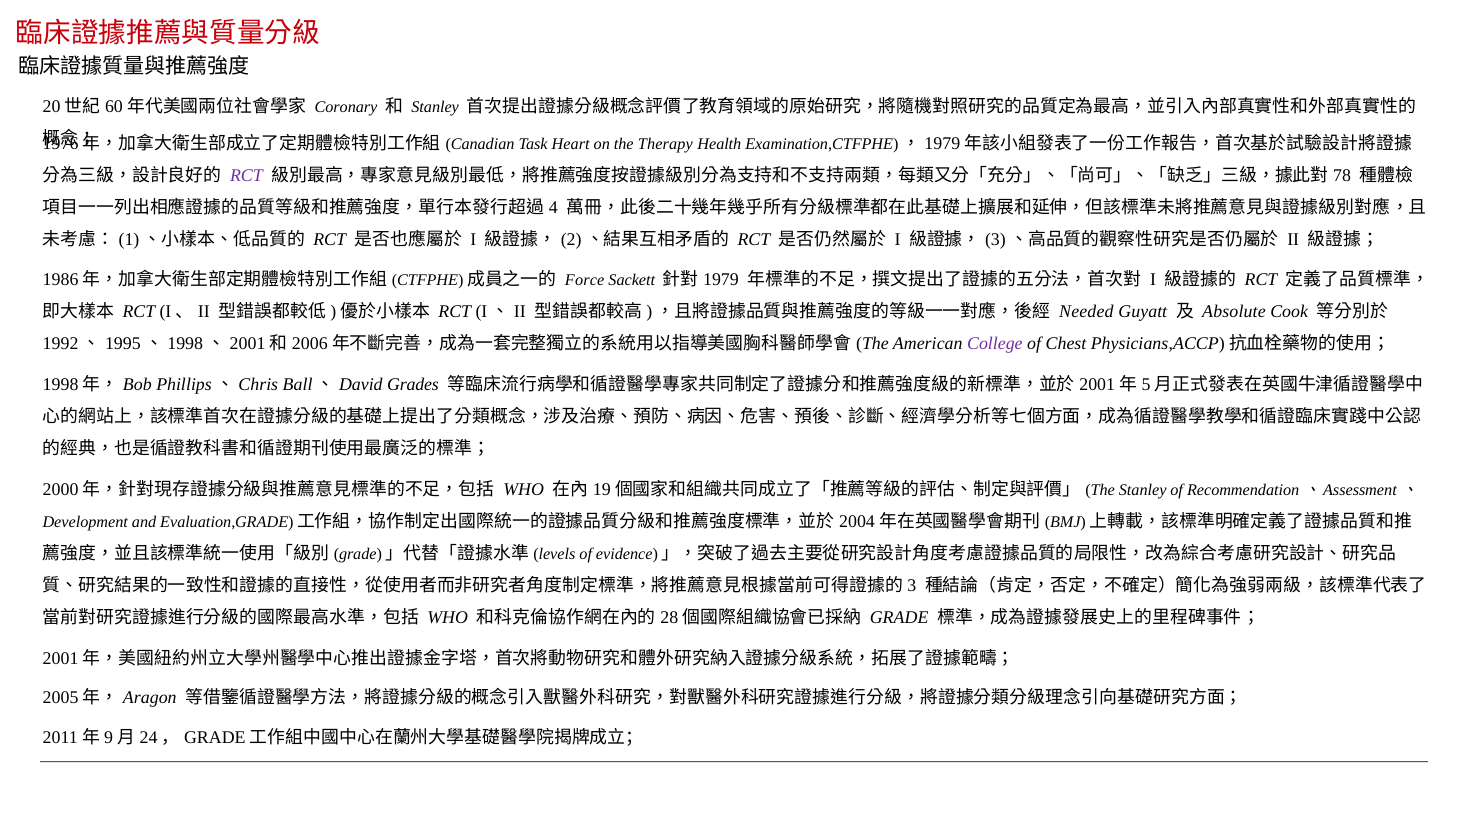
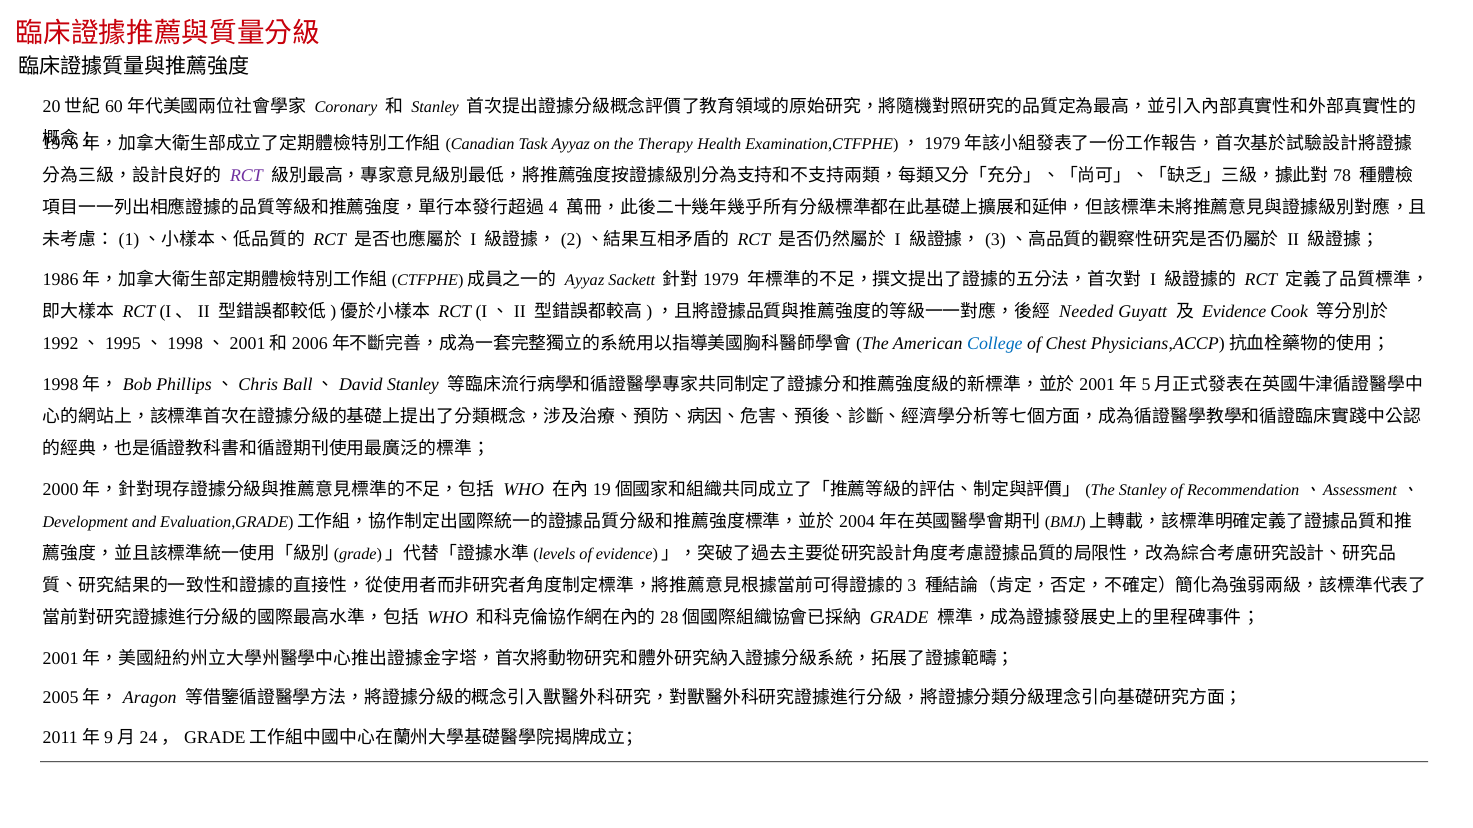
Task Heart: Heart -> Ayyaz (571, 144)
Force: Force -> Ayyaz (585, 280)
Absolute: Absolute -> Evidence (1234, 312)
College colour: purple -> blue (995, 344)
Ball、David Grades: Grades -> Stanley (413, 385)
